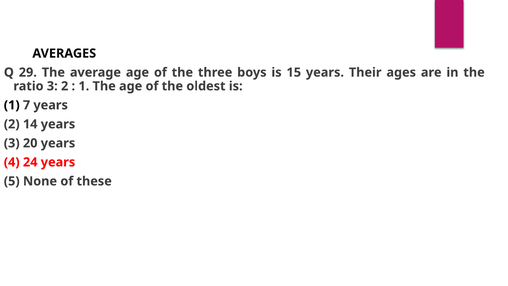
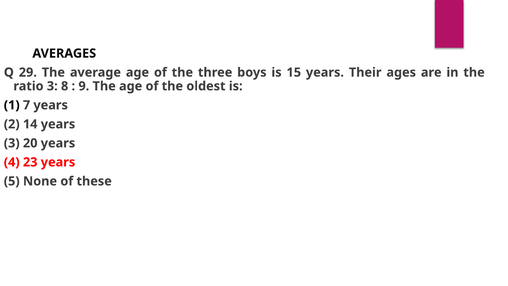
3 2: 2 -> 8 (65, 86)
1: 1 -> 9 (84, 86)
24: 24 -> 23 (30, 162)
